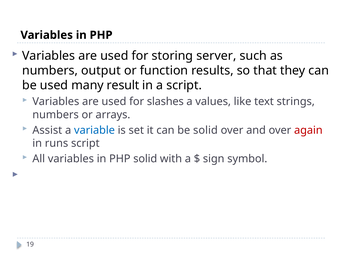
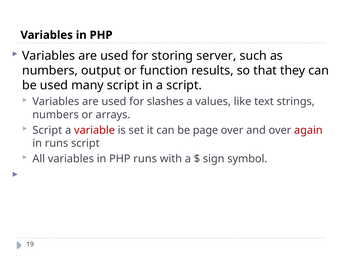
many result: result -> script (123, 85)
Assist: Assist -> Script (47, 130)
variable colour: blue -> red (94, 130)
be solid: solid -> page (206, 130)
PHP solid: solid -> runs (145, 159)
